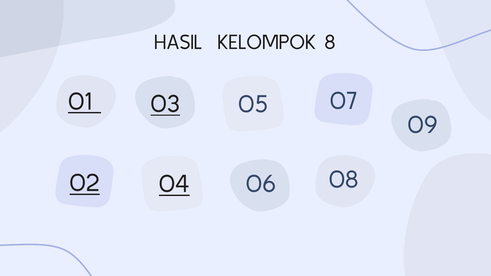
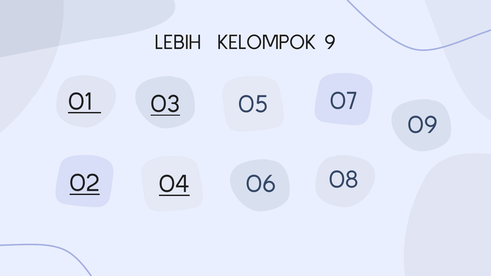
HASIL: HASIL -> LEBIH (178, 43)
8: 8 -> 9 (330, 43)
